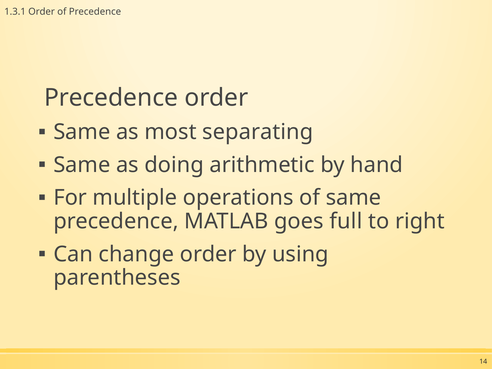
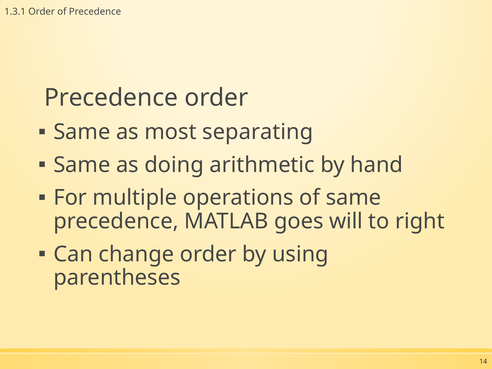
full: full -> will (346, 221)
